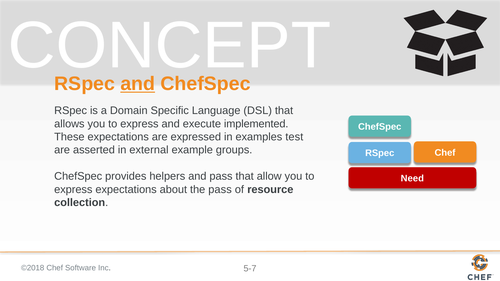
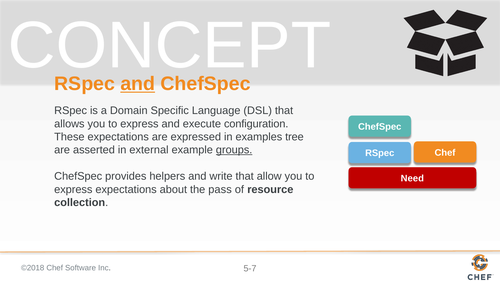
implemented: implemented -> configuration (256, 124)
test: test -> tree (294, 137)
groups underline: none -> present (234, 150)
and pass: pass -> write (221, 176)
